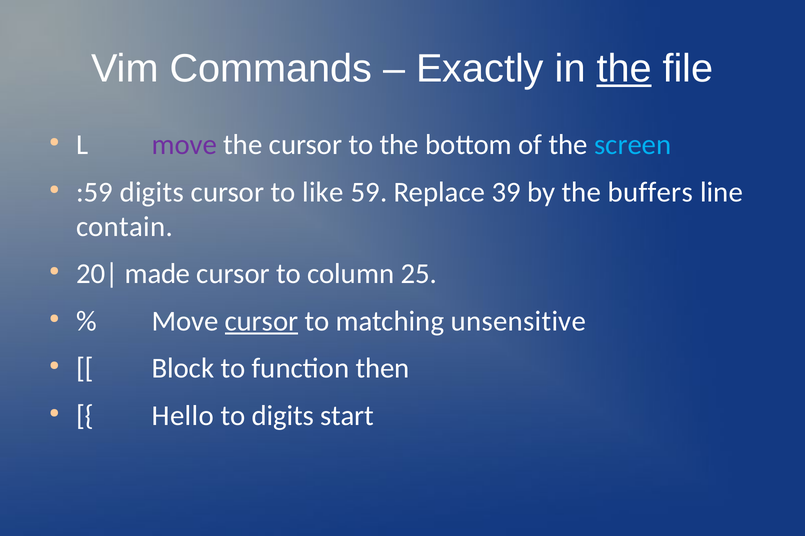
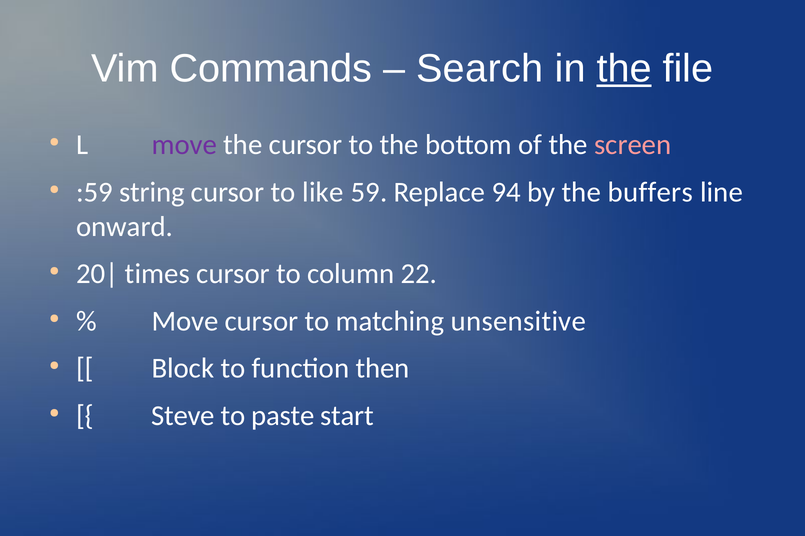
Exactly: Exactly -> Search (480, 69)
screen colour: light blue -> pink (633, 145)
:59 digits: digits -> string (152, 192)
39: 39 -> 94 (506, 192)
contain: contain -> onward (125, 227)
made: made -> times (157, 274)
25: 25 -> 22 (419, 274)
cursor underline: present -> none (262, 322)
Hello: Hello -> Steve (183, 416)
to digits: digits -> paste (283, 416)
